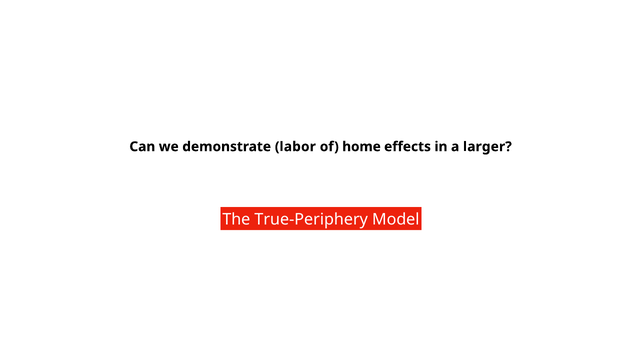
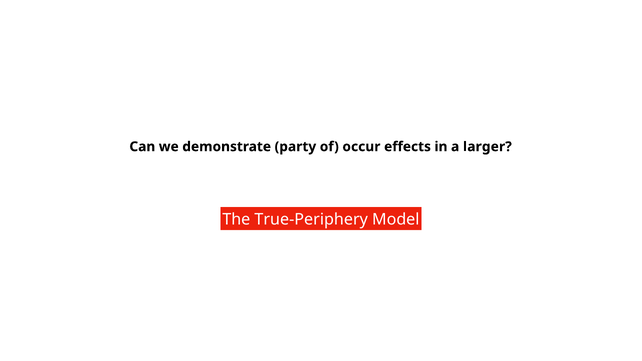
labor: labor -> party (295, 147)
home: home -> occur (361, 147)
